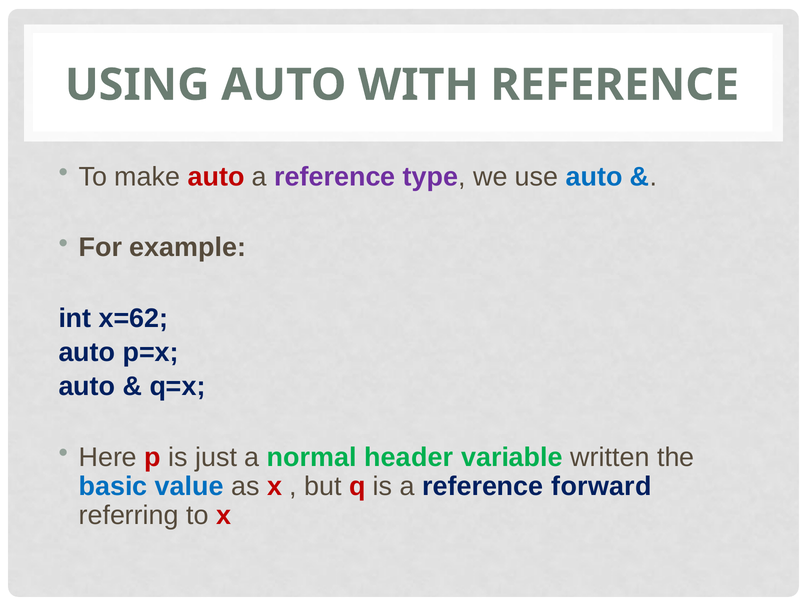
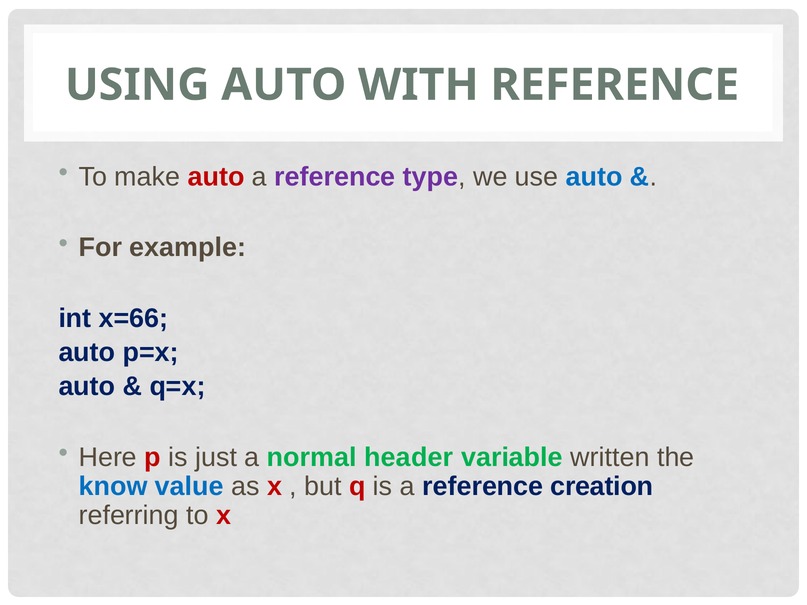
x=62: x=62 -> x=66 (133, 319)
basic: basic -> know (113, 486)
forward: forward -> creation (602, 486)
